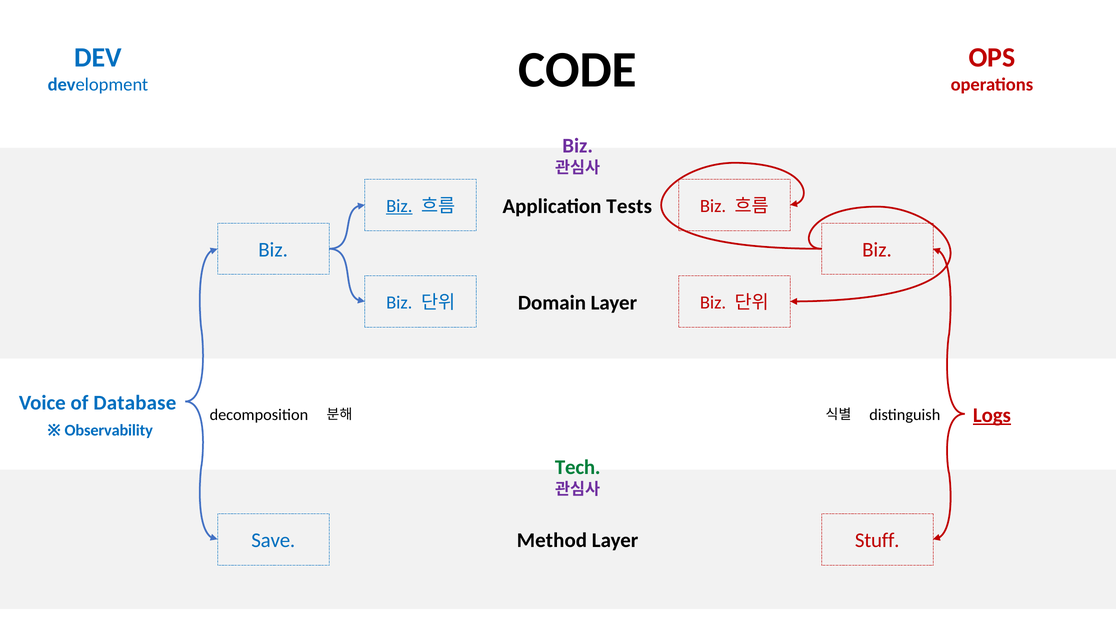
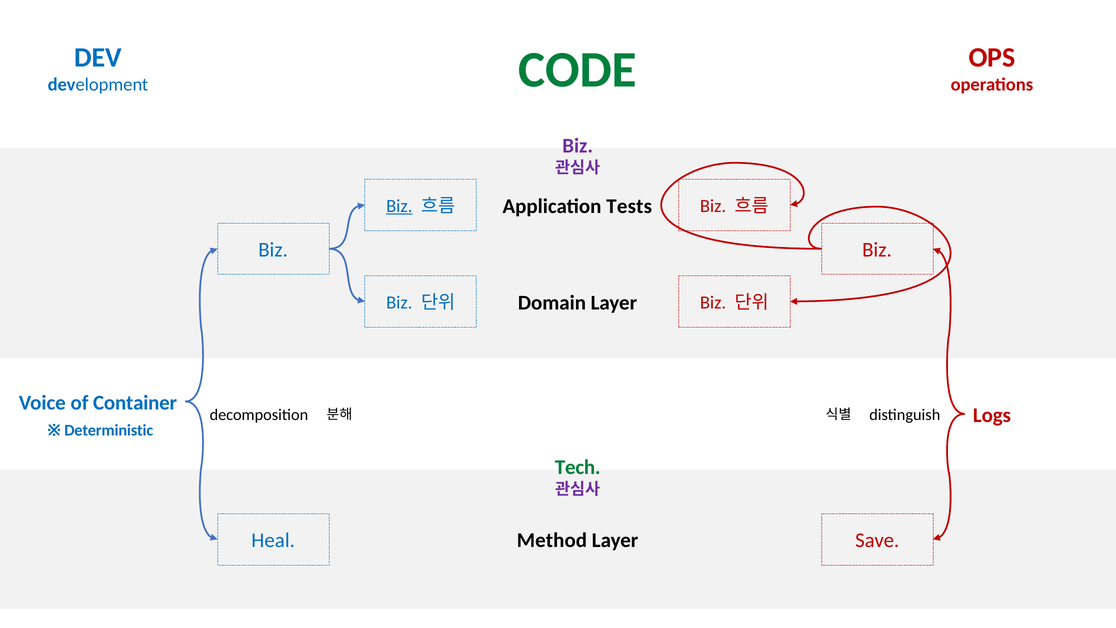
CODE colour: black -> green (578, 70)
Database: Database -> Container (135, 403)
Logs underline: present -> none (992, 415)
Observability: Observability -> Deterministic (109, 430)
Save: Save -> Heal (273, 540)
Stuff: Stuff -> Save (877, 540)
